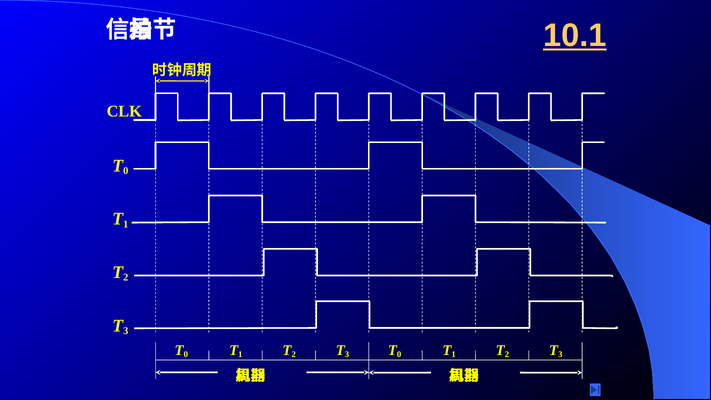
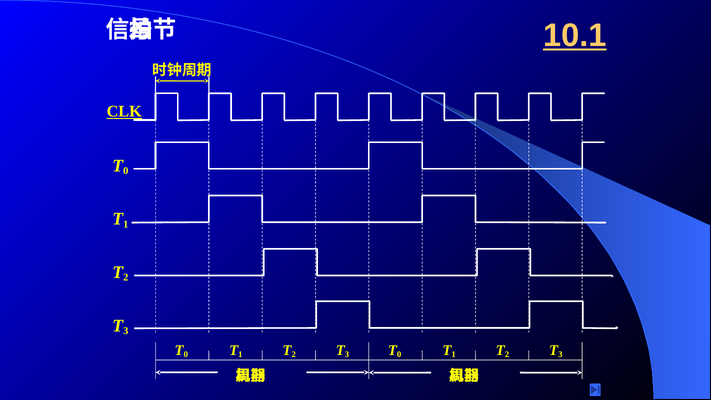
CLK underline: none -> present (124, 111)
